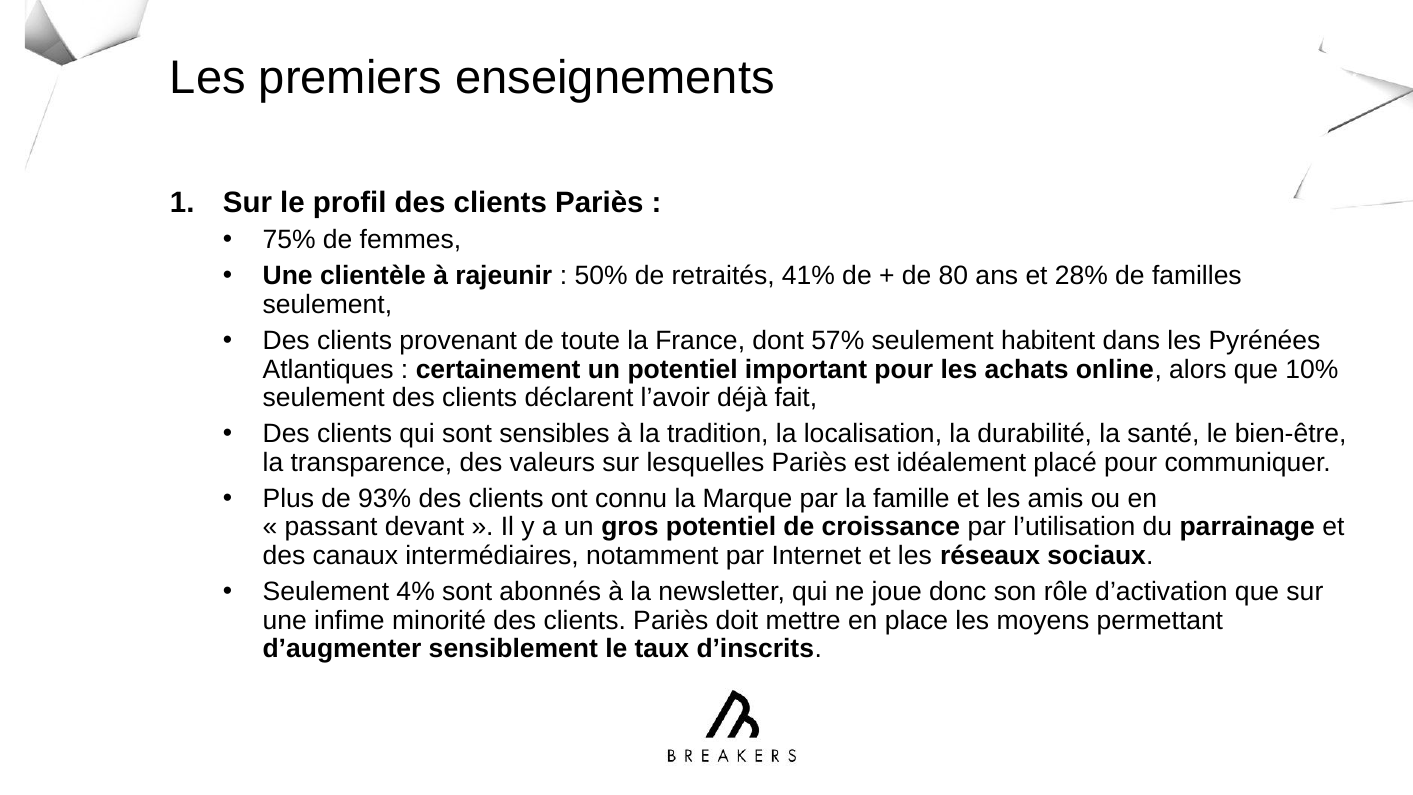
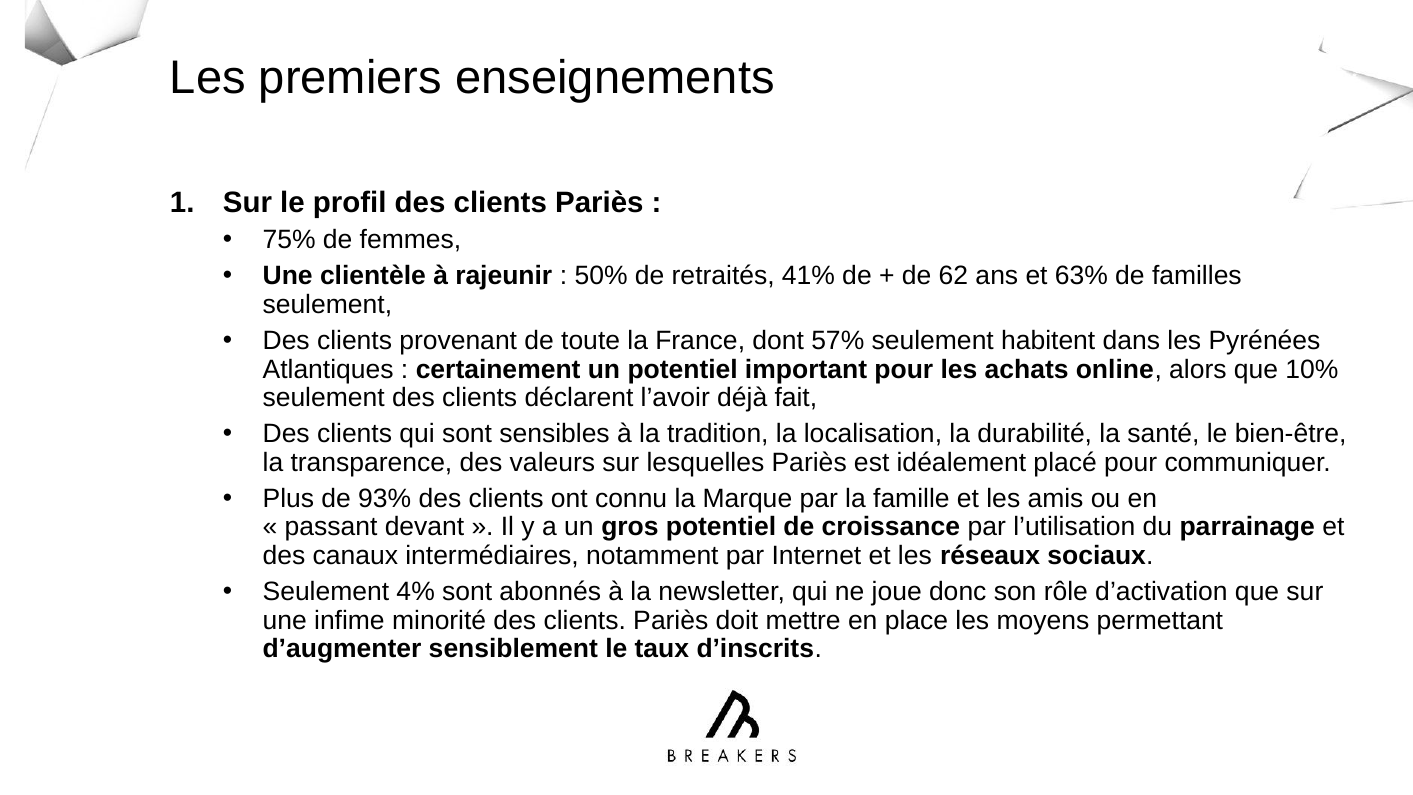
80: 80 -> 62 (953, 276)
28%: 28% -> 63% (1081, 276)
